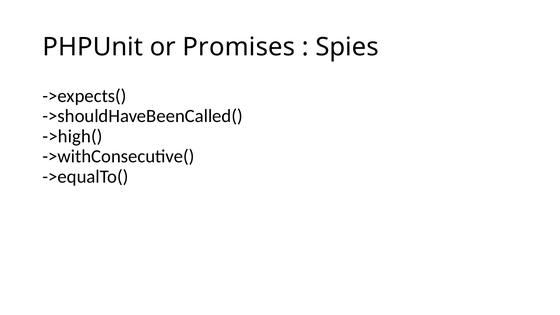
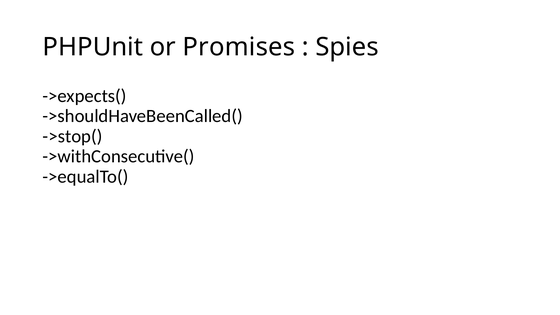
->high(: ->high( -> ->stop( (73, 136)
